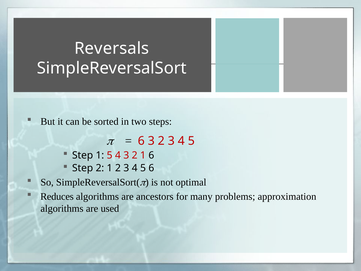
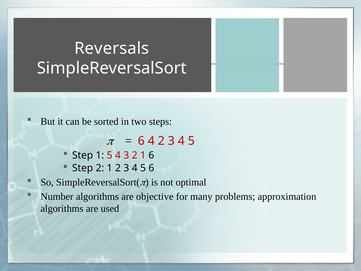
6 3: 3 -> 4 (151, 141)
Reduces: Reduces -> Number (57, 196)
ancestors: ancestors -> objective (155, 196)
